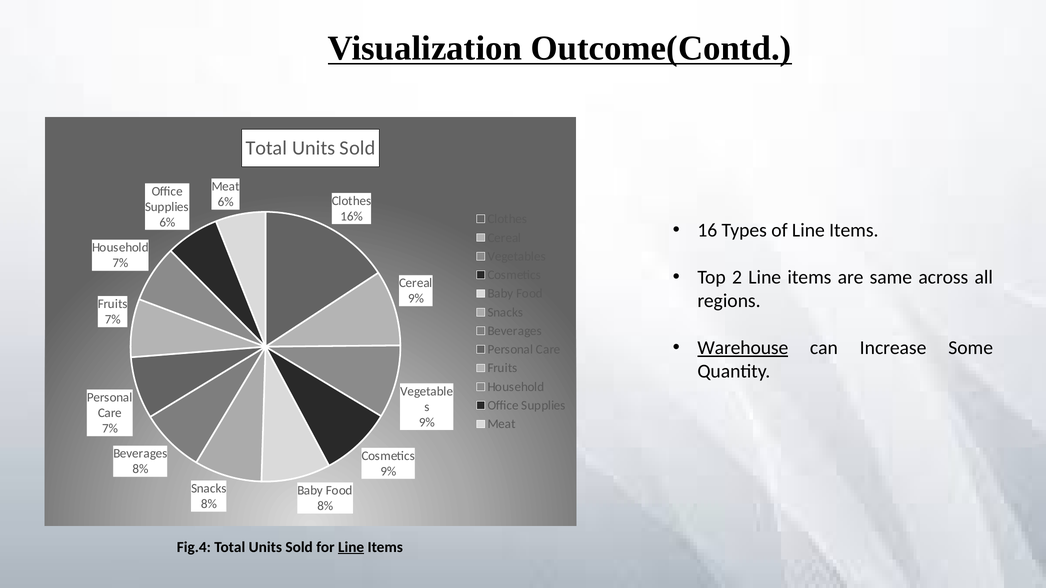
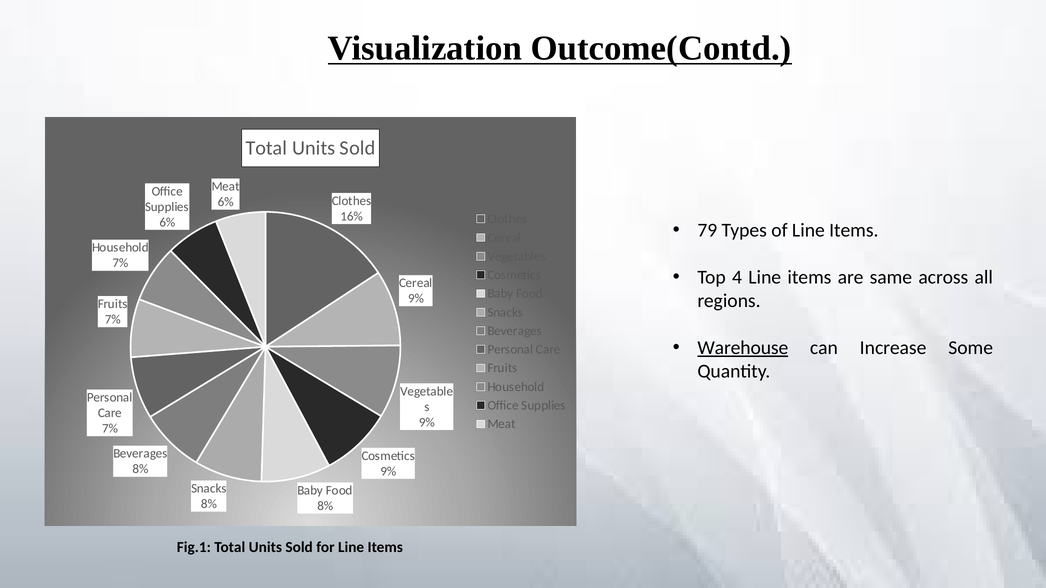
16: 16 -> 79 (707, 230)
2: 2 -> 4 (737, 277)
Fig.4: Fig.4 -> Fig.1 (194, 547)
Line underline: present -> none (351, 547)
